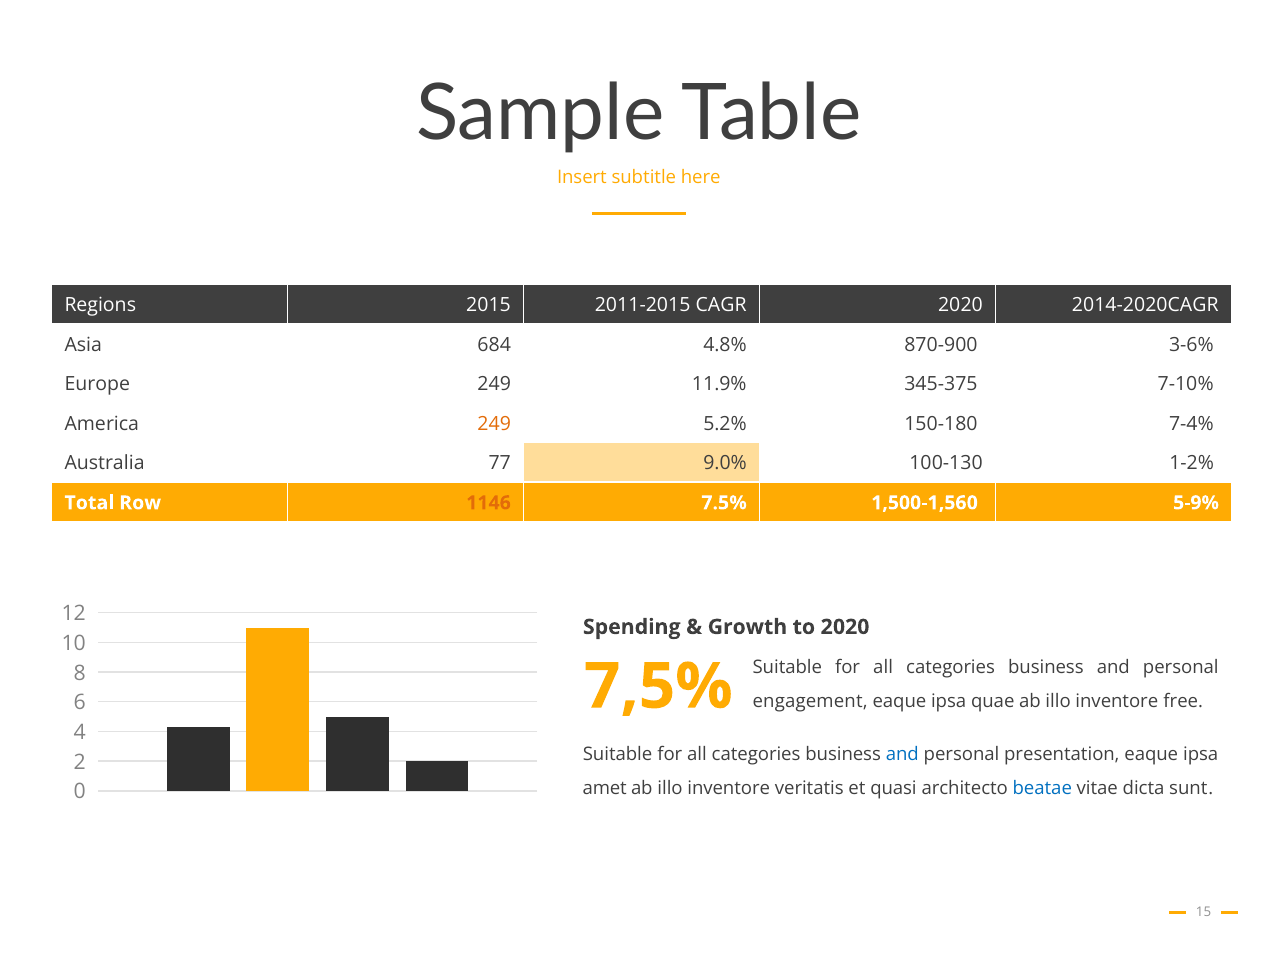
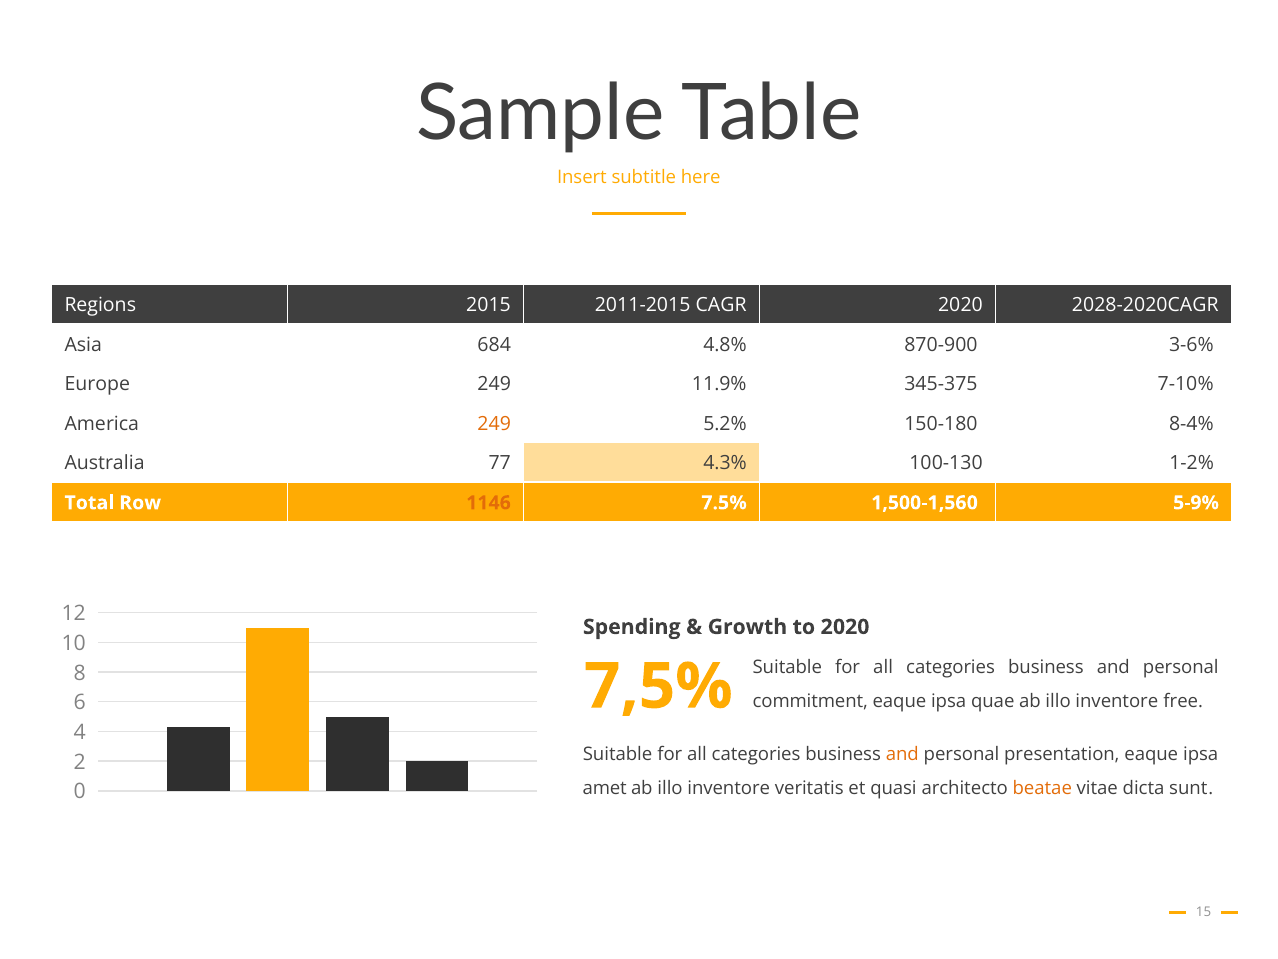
2014-2020CAGR: 2014-2020CAGR -> 2028-2020CAGR (1145, 305)
7-4%: 7-4% -> 8-4% (1191, 424)
9.0%: 9.0% -> 4.3% (725, 463)
engagement: engagement -> commitment (810, 701)
and colour: blue -> orange (902, 754)
beatae colour: blue -> orange (1042, 788)
